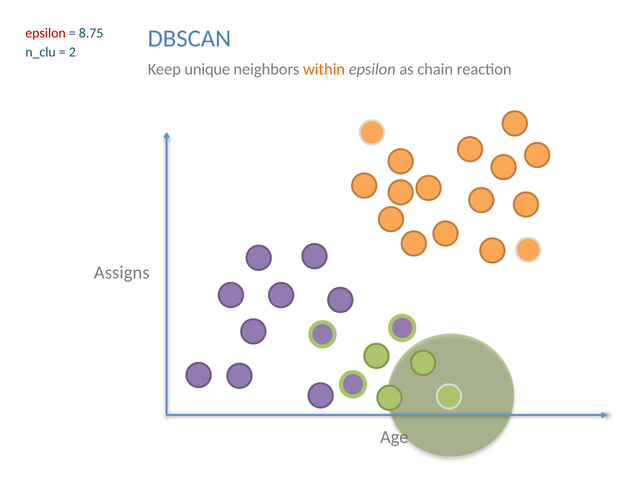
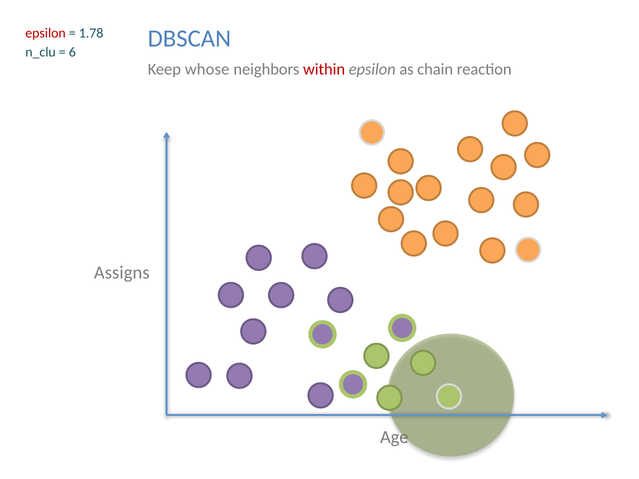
8.75: 8.75 -> 1.78 (91, 33)
2: 2 -> 6 (72, 52)
unique: unique -> whose (207, 69)
within colour: orange -> red (324, 69)
